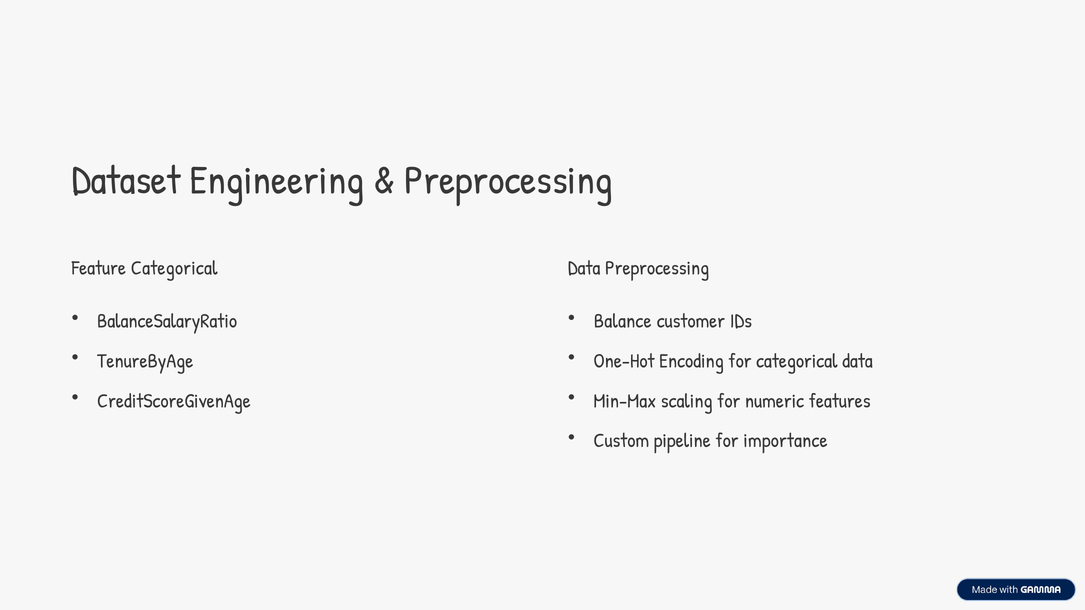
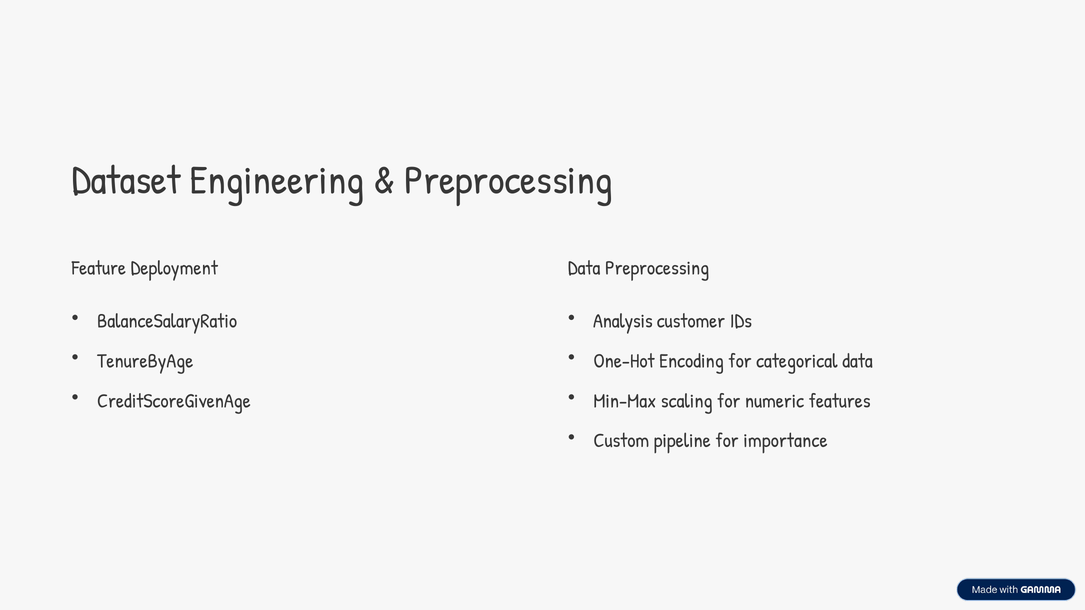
Feature Categorical: Categorical -> Deployment (174, 268)
Balance: Balance -> Analysis (623, 321)
